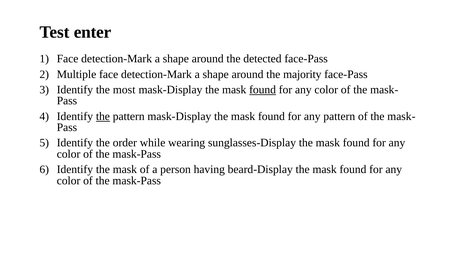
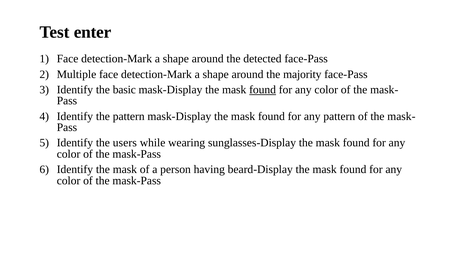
most: most -> basic (124, 90)
the underline: present -> none (103, 116)
order: order -> users (125, 143)
